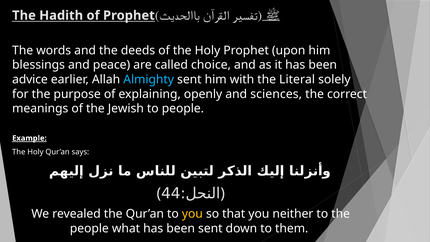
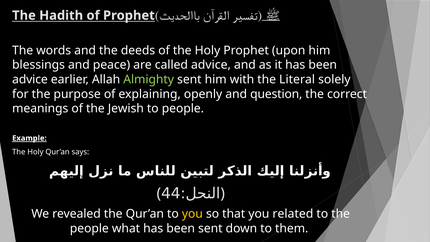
called choice: choice -> advice (211, 65)
Almighty colour: light blue -> light green (149, 79)
sciences: sciences -> question (276, 94)
neither: neither -> related (293, 214)
